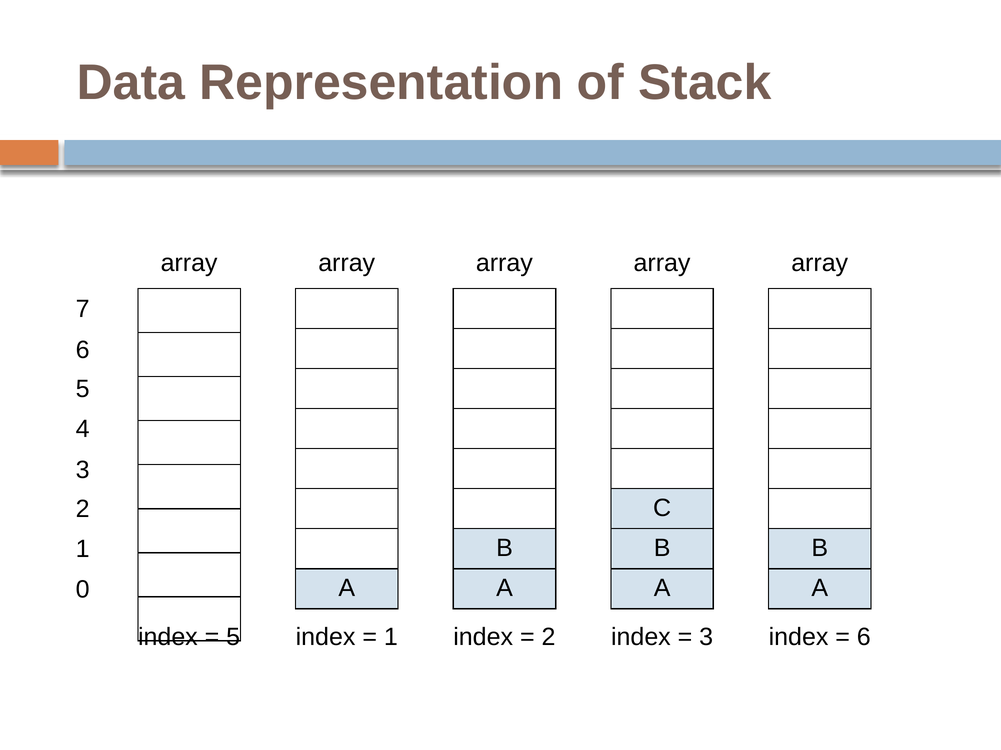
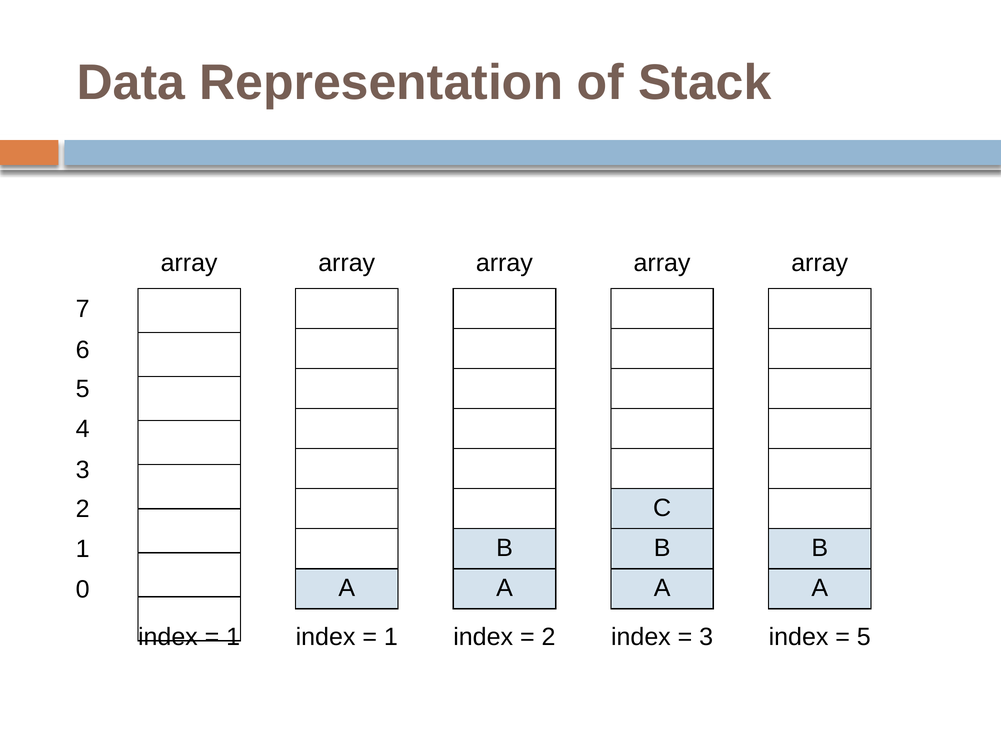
5: 5 -> 1 (233, 638)
6: 6 -> 5 (864, 638)
